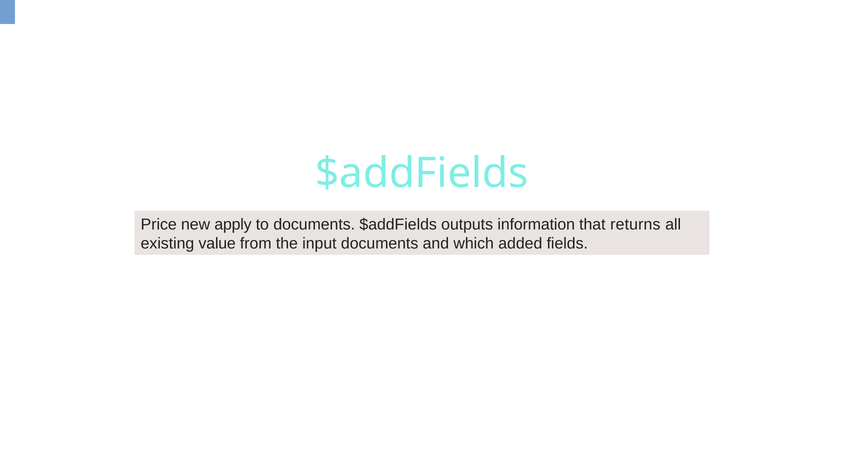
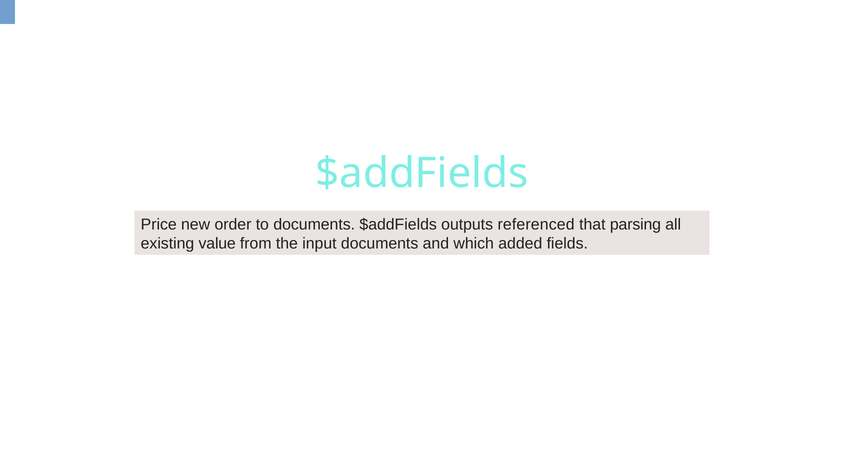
apply: apply -> order (233, 225)
information: information -> referenced (536, 225)
returns: returns -> parsing (635, 225)
